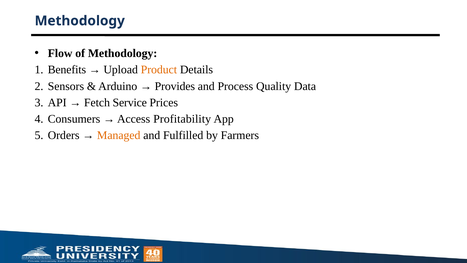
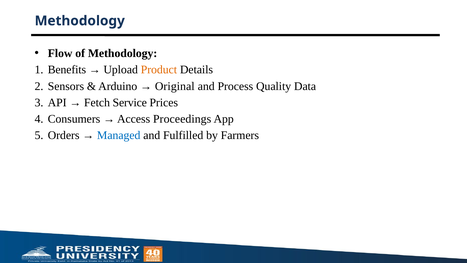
Provides: Provides -> Original (175, 86)
Profitability: Profitability -> Proceedings (182, 119)
Managed colour: orange -> blue (119, 135)
